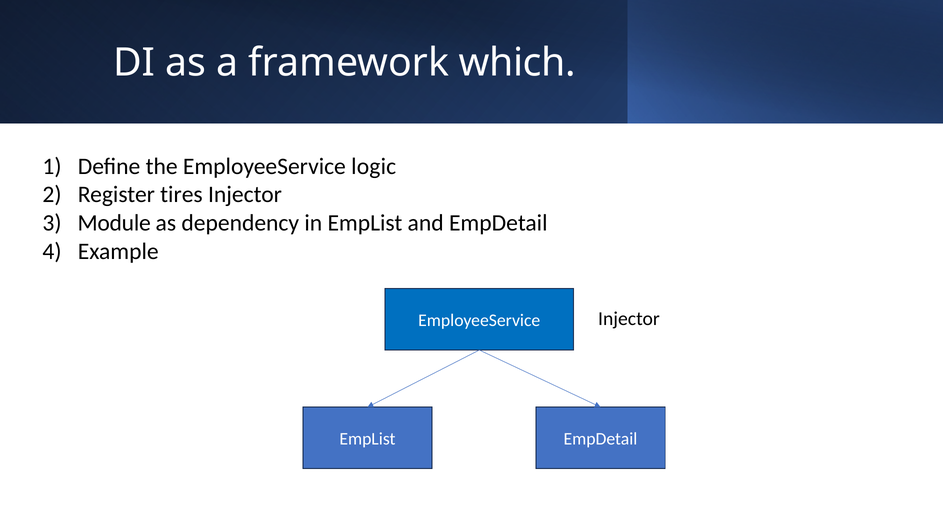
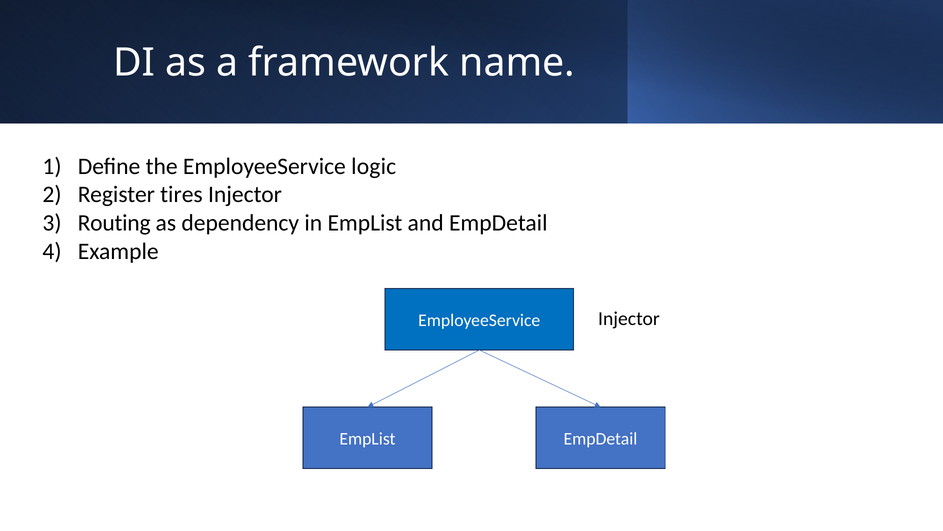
which: which -> name (517, 62)
Module: Module -> Routing (114, 223)
